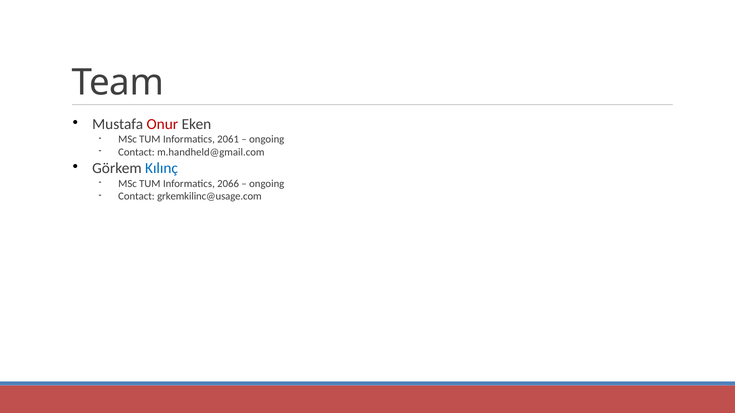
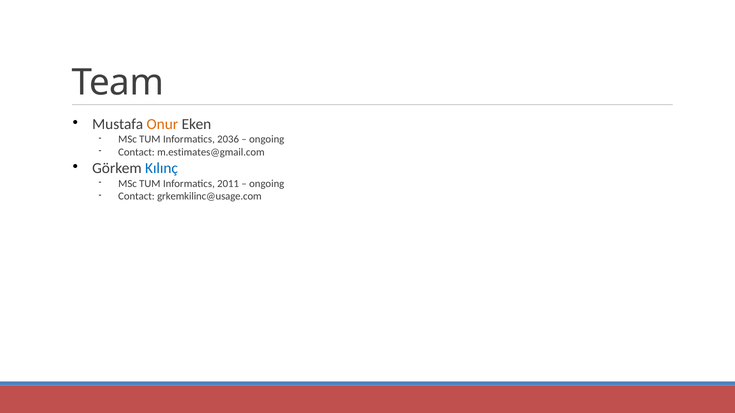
Onur colour: red -> orange (162, 124)
2061: 2061 -> 2036 (228, 140)
m.handheld@gmail.com: m.handheld@gmail.com -> m.estimates@gmail.com (211, 152)
2066: 2066 -> 2011 (228, 184)
